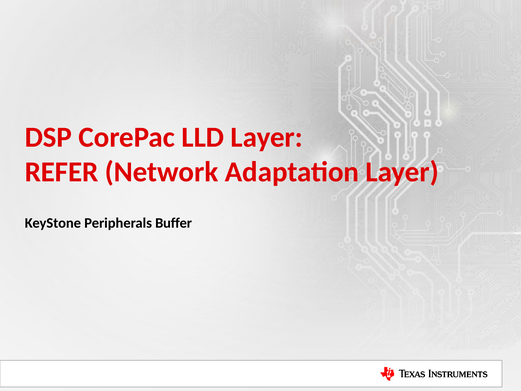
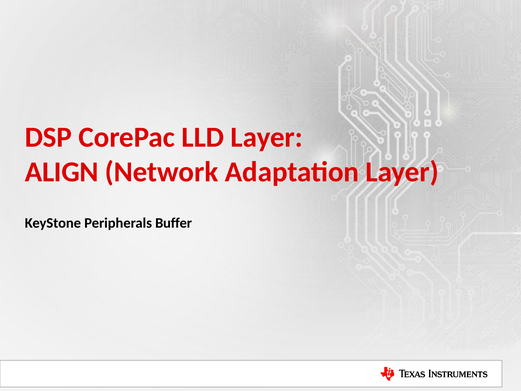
REFER: REFER -> ALIGN (62, 172)
